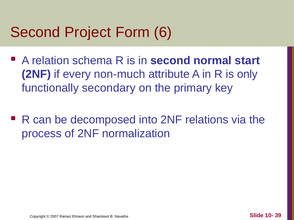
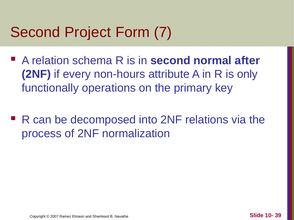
6: 6 -> 7 (163, 32)
start: start -> after (247, 61)
non-much: non-much -> non-hours (120, 74)
secondary: secondary -> operations (109, 88)
